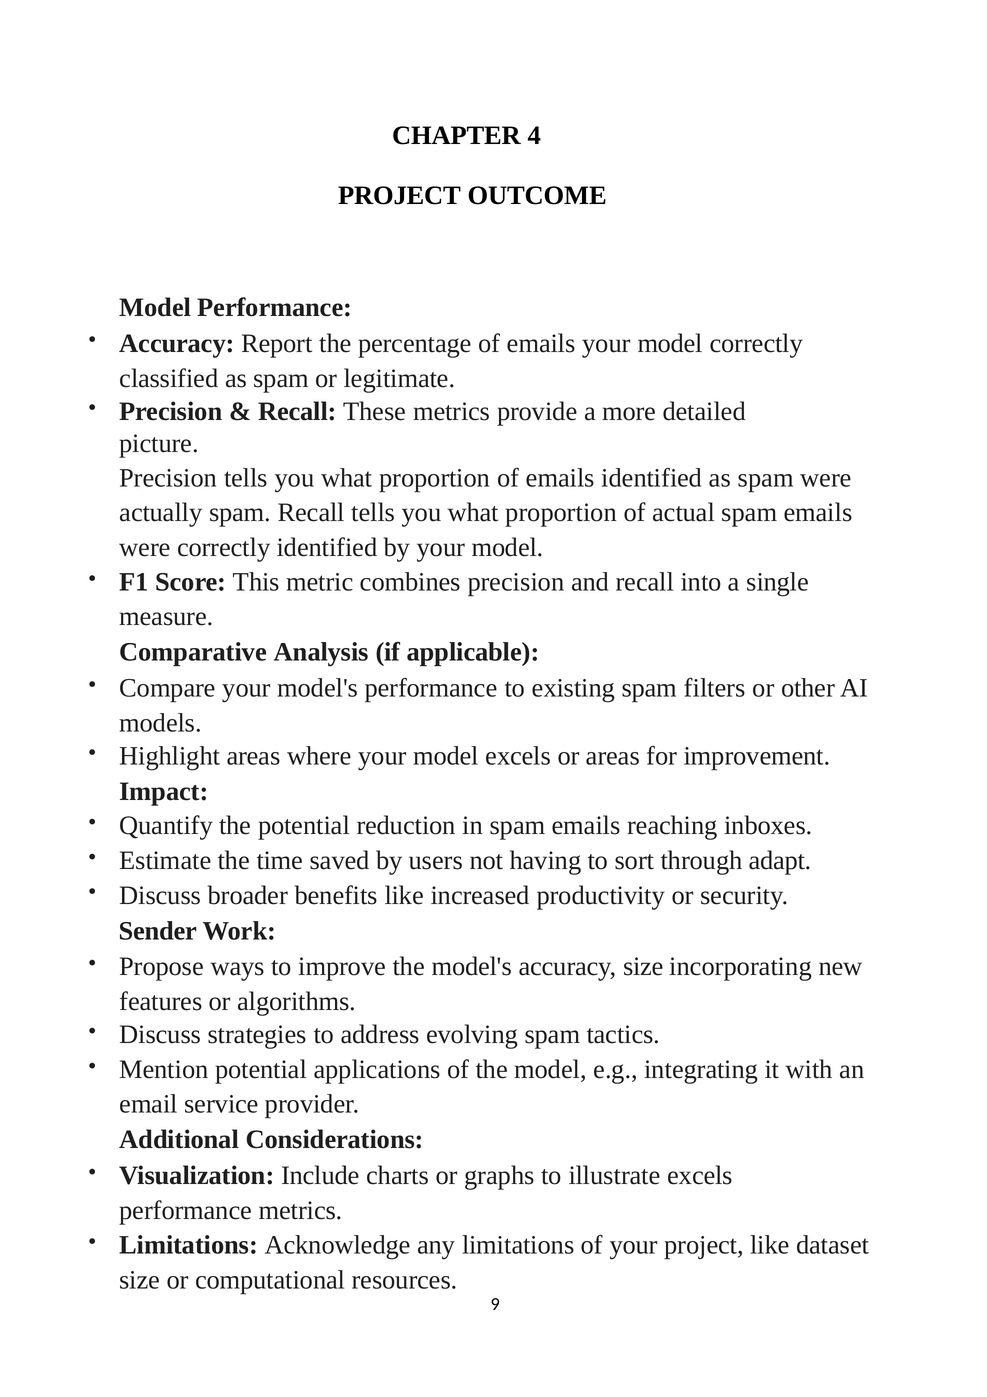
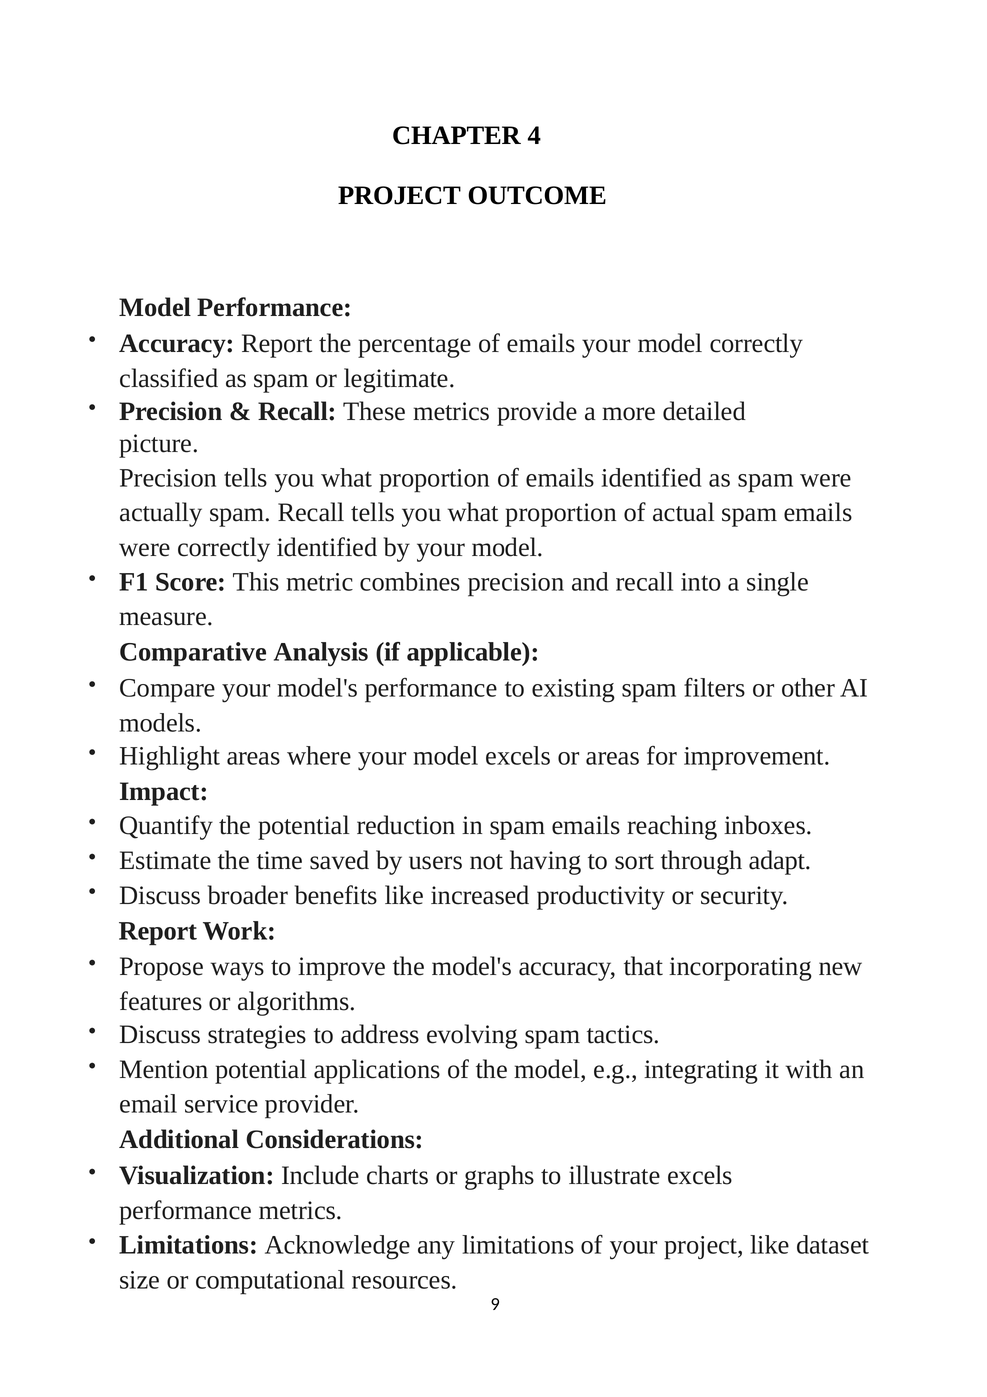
Sender: Sender -> Report (158, 931)
accuracy size: size -> that (643, 967)
